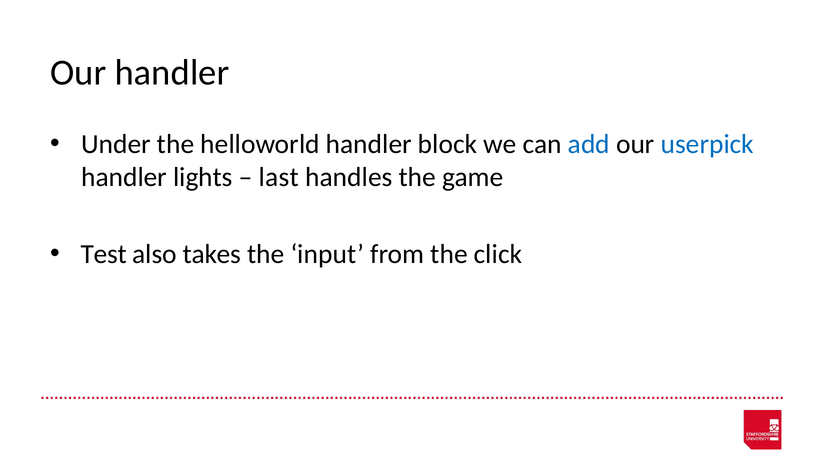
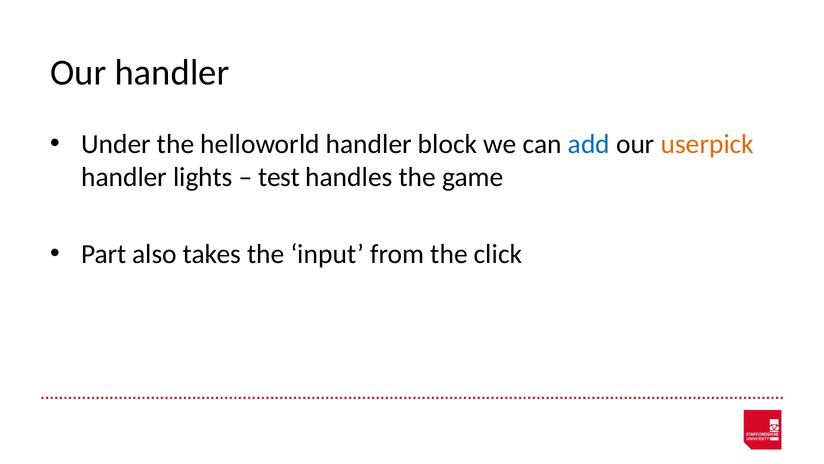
userpick colour: blue -> orange (707, 144)
last: last -> test (279, 177)
Test: Test -> Part (104, 254)
